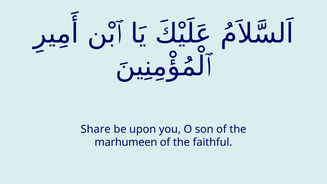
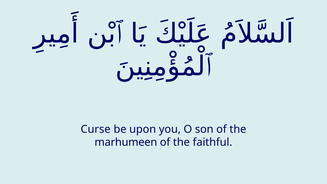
Share: Share -> Curse (96, 129)
